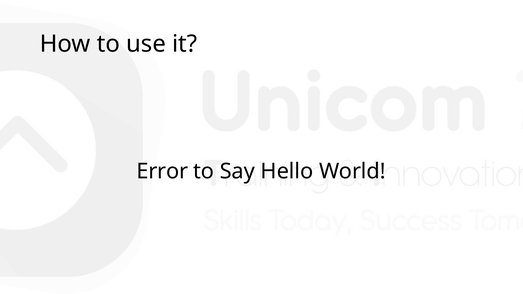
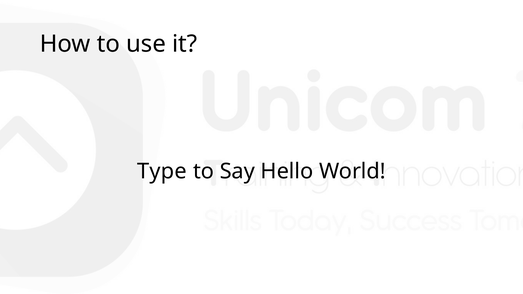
Error: Error -> Type (162, 171)
